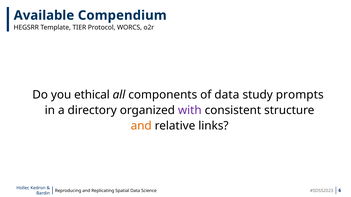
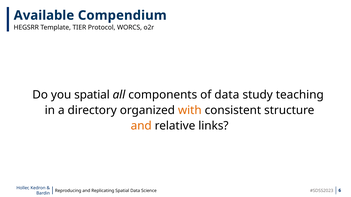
you ethical: ethical -> spatial (92, 95)
prompts: prompts -> teaching (300, 95)
with colour: purple -> orange (190, 111)
